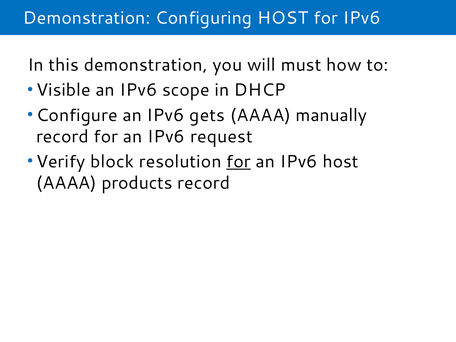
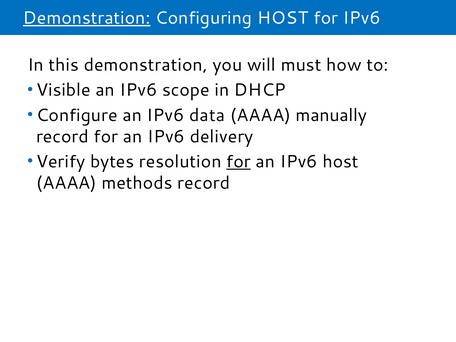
Demonstration underline: none -> present (87, 18)
gets: gets -> data (207, 115)
request: request -> delivery (222, 137)
block: block -> bytes (112, 162)
products: products -> methods (137, 183)
